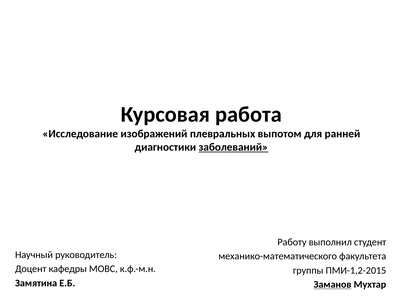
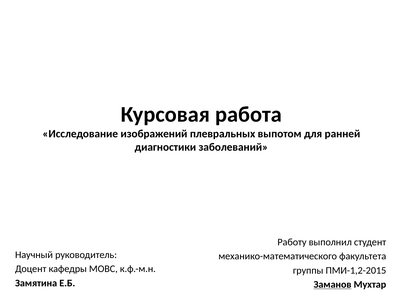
заболеваний underline: present -> none (233, 147)
